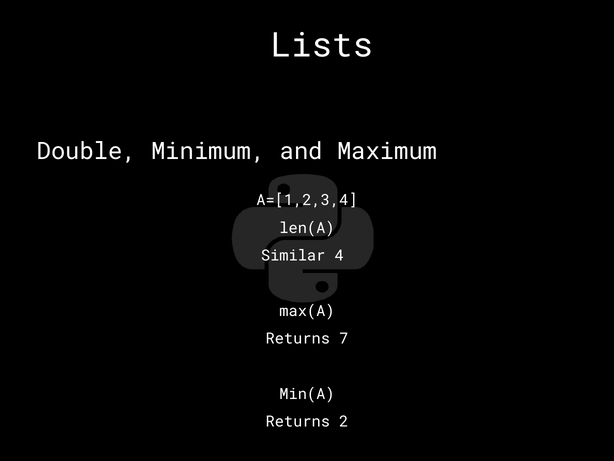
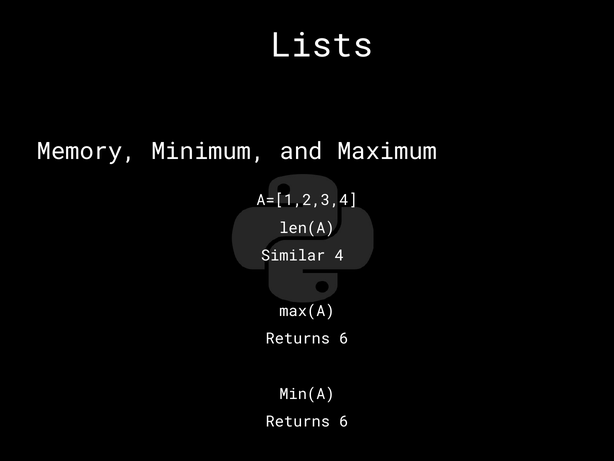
Double: Double -> Memory (87, 151)
7: 7 -> 6 (344, 338)
2: 2 -> 6 (344, 421)
